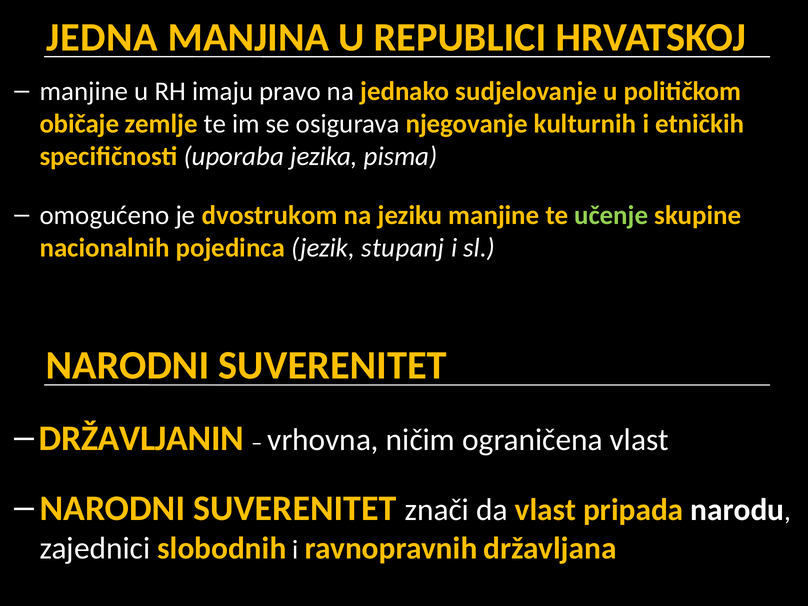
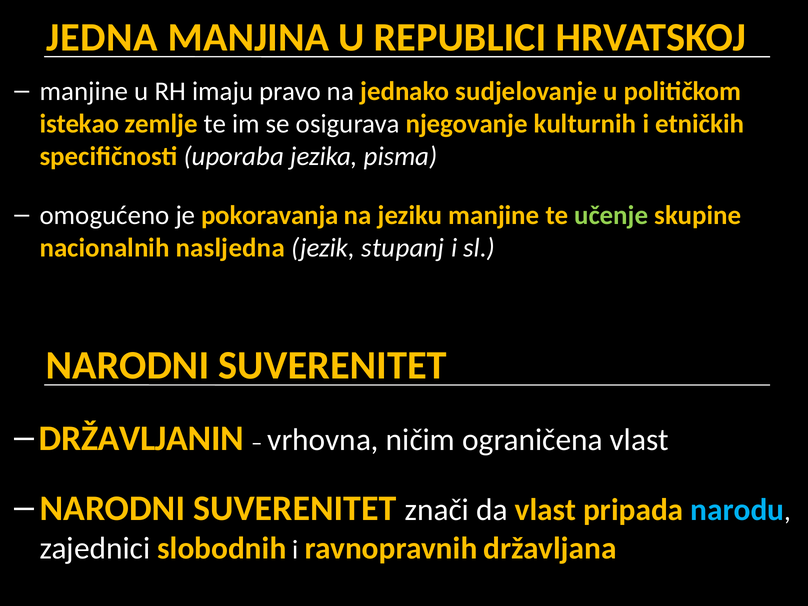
običaje: običaje -> istekao (79, 124)
dvostrukom: dvostrukom -> pokoravanja (270, 215)
pojedinca: pojedinca -> nasljedna (230, 248)
narodu colour: white -> light blue (737, 510)
